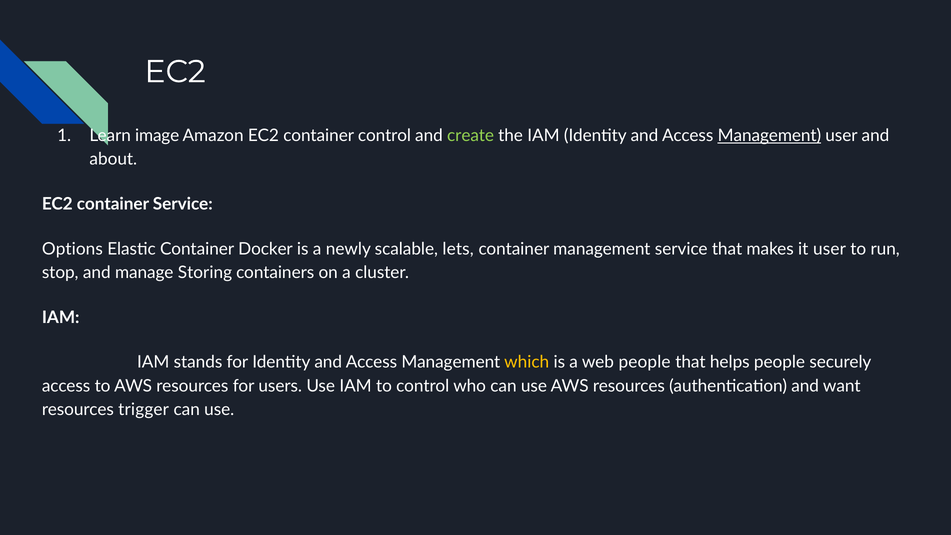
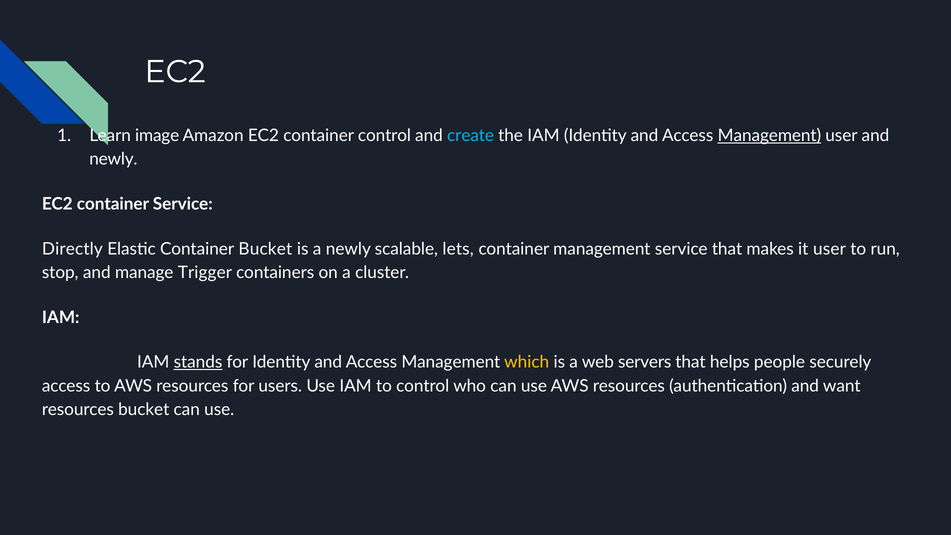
create colour: light green -> light blue (471, 135)
about: about -> newly (113, 159)
Options: Options -> Directly (72, 249)
Container Docker: Docker -> Bucket (265, 249)
Storing: Storing -> Trigger (205, 273)
stands underline: none -> present (198, 362)
web people: people -> servers (645, 362)
resources trigger: trigger -> bucket (144, 410)
